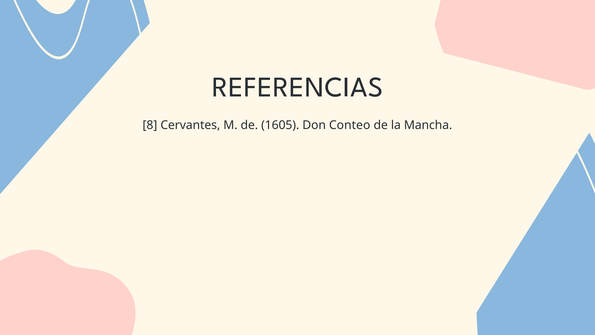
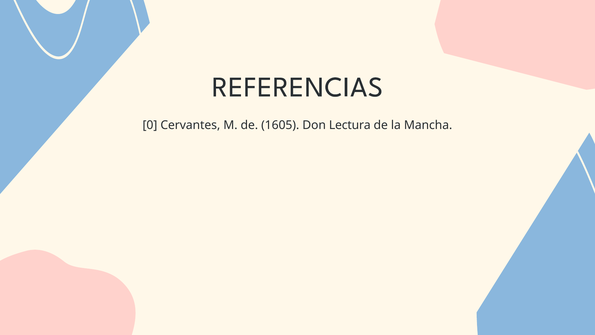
8: 8 -> 0 (150, 125)
Conteo: Conteo -> Lectura (350, 125)
